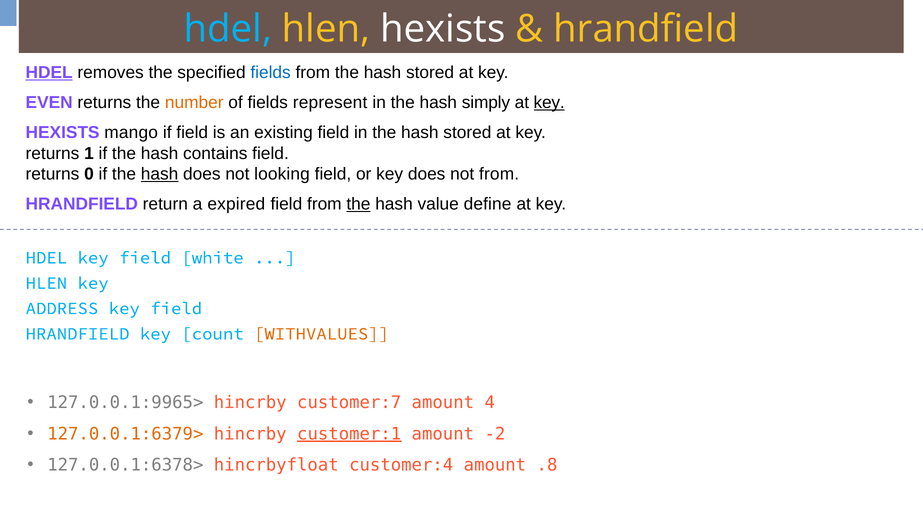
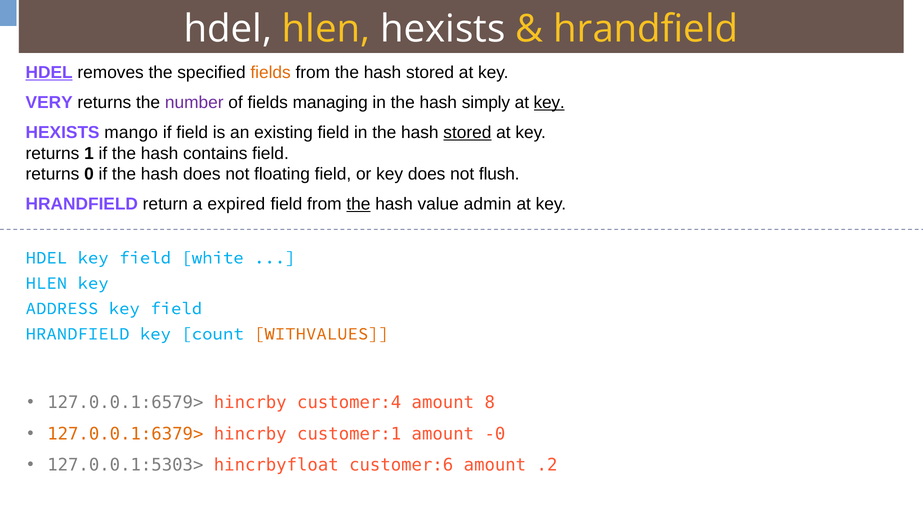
hdel colour: light blue -> white (228, 29)
fields colour: blue -> orange (271, 73)
EVEN: EVEN -> VERY (49, 103)
number colour: orange -> purple (194, 103)
represent: represent -> managing (330, 103)
stored underline: none -> present (467, 133)
hash underline: present -> none (160, 174)
looking: looking -> floating (282, 174)
not from: from -> flush (499, 174)
define: define -> admin (488, 204)
127.0.0.1:9965>: 127.0.0.1:9965> -> 127.0.0.1:6579> (125, 403)
customer:7: customer:7 -> customer:4 (349, 403)
4: 4 -> 8 (490, 403)
customer:1 underline: present -> none (349, 434)
-2: -2 -> -0 (495, 434)
127.0.0.1:6378>: 127.0.0.1:6378> -> 127.0.0.1:5303> (125, 465)
customer:4: customer:4 -> customer:6 (401, 465)
.8: .8 -> .2 (547, 465)
